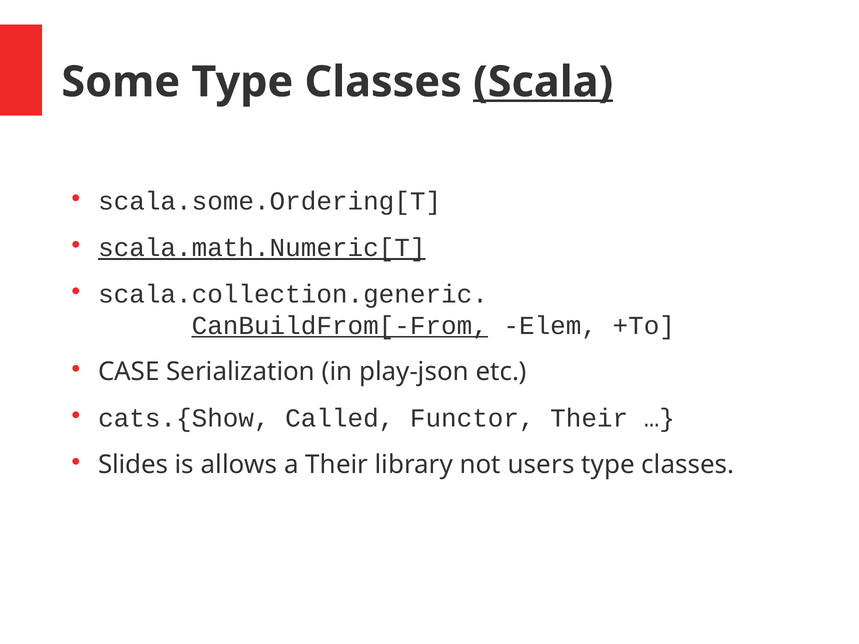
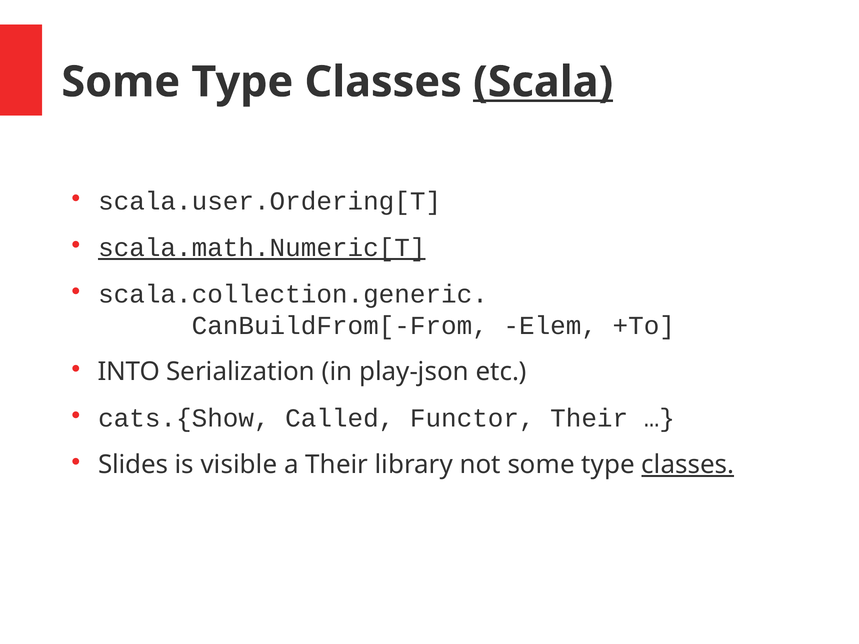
scala.some.Ordering[T: scala.some.Ordering[T -> scala.user.Ordering[T (270, 201)
CanBuildFrom[-From underline: present -> none (340, 326)
CASE: CASE -> INTO (129, 372)
allows: allows -> visible (239, 465)
not users: users -> some (541, 465)
classes underline: none -> present (688, 465)
